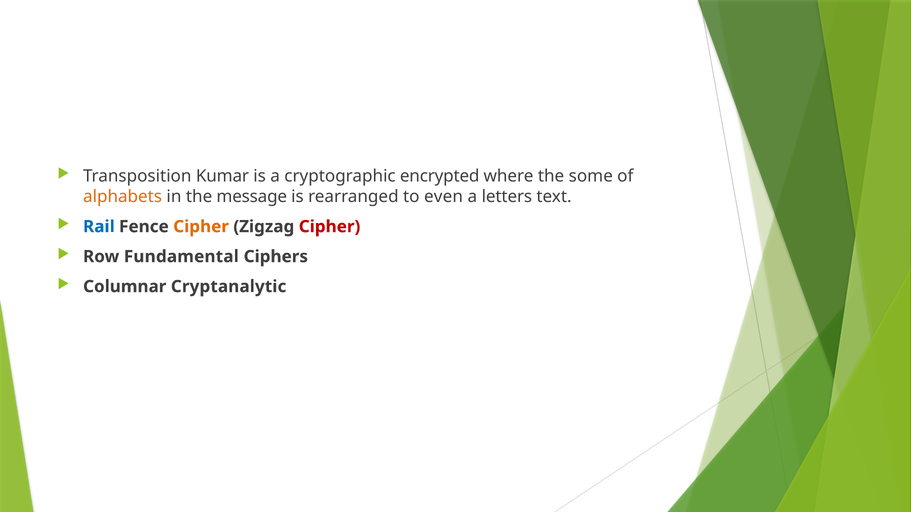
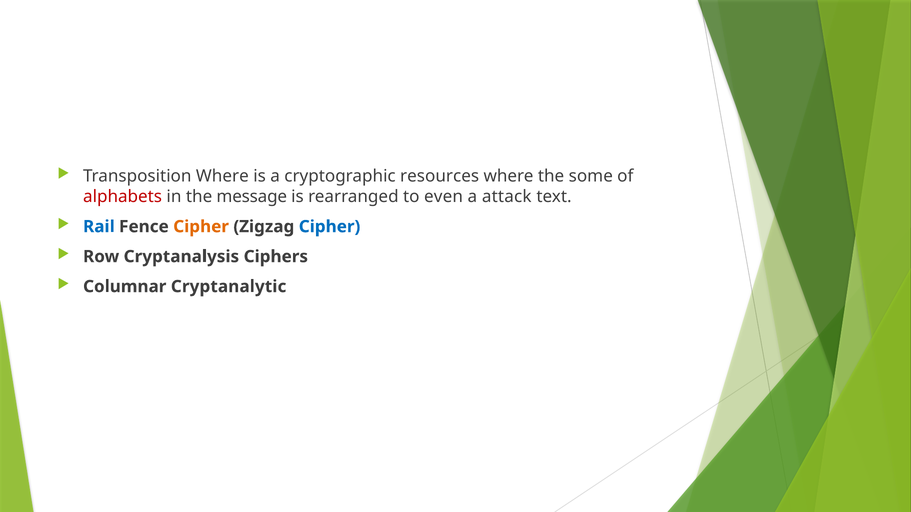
Transposition Kumar: Kumar -> Where (222, 176)
encrypted: encrypted -> resources (440, 176)
alphabets colour: orange -> red (123, 197)
letters: letters -> attack (507, 197)
Cipher colour: red -> blue (330, 227)
Fundamental: Fundamental -> Cryptanalysis (181, 257)
